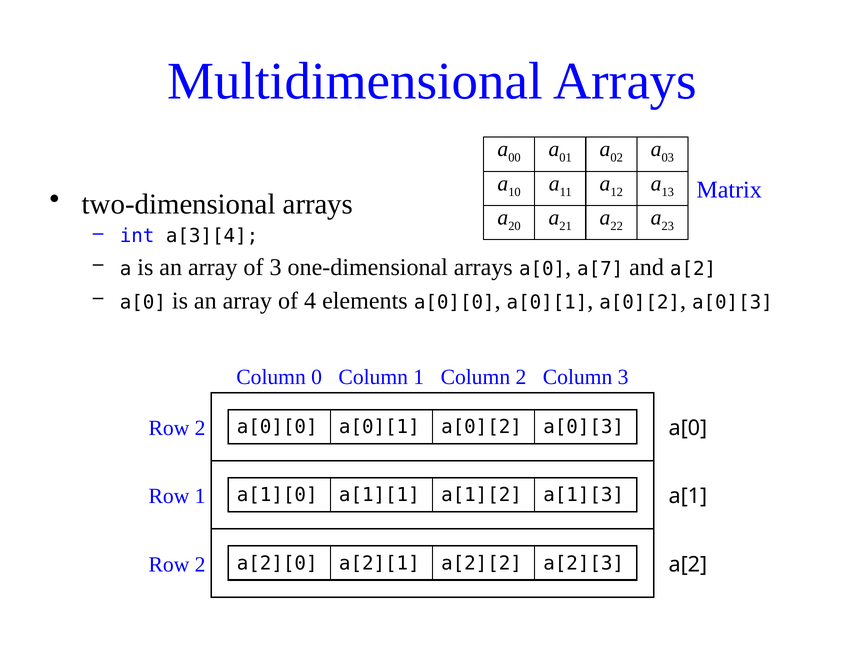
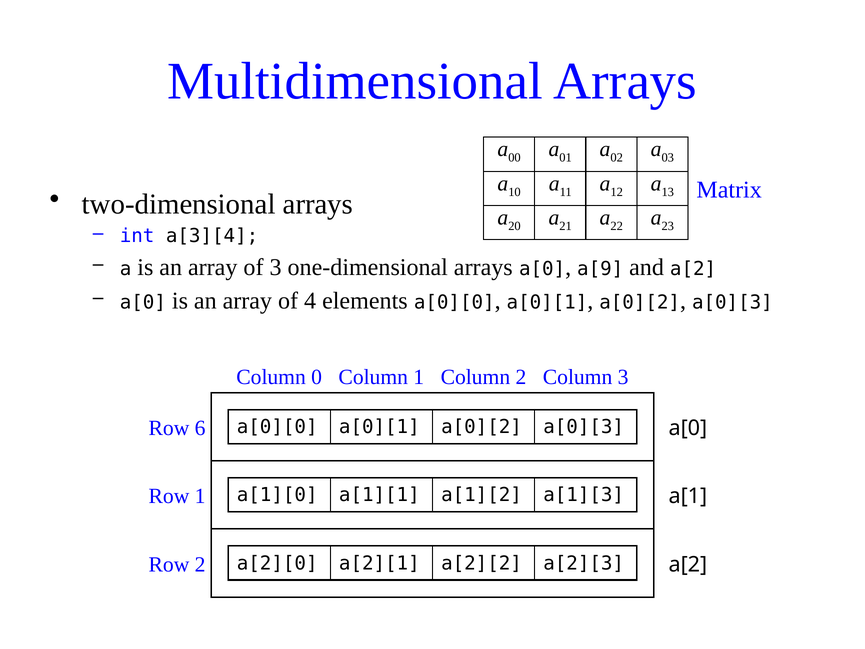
a[7: a[7 -> a[9 (600, 269)
2: 2 -> 6 (200, 428)
